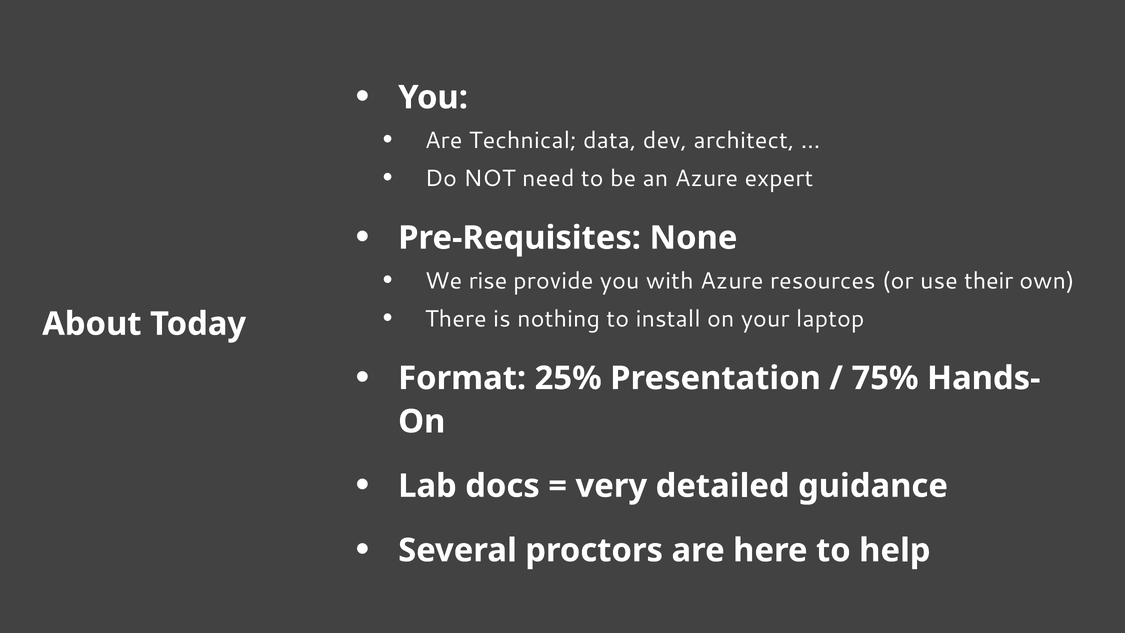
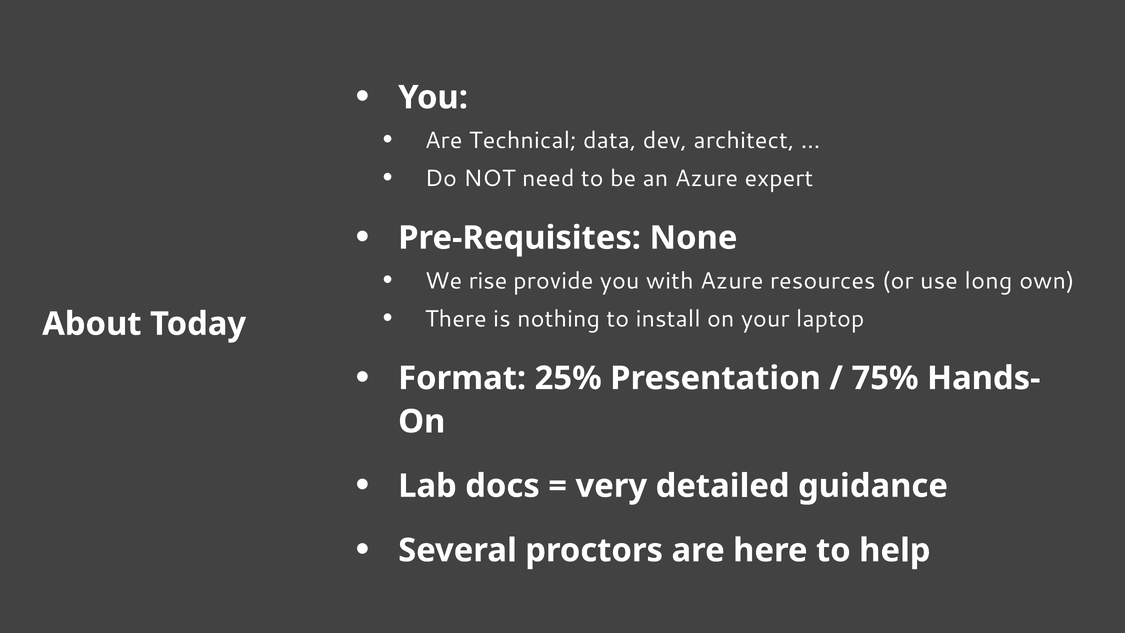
their: their -> long (988, 281)
